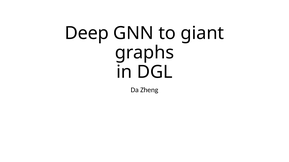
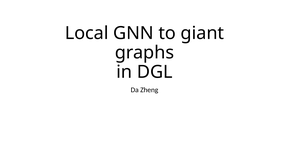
Deep: Deep -> Local (87, 33)
